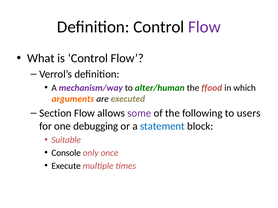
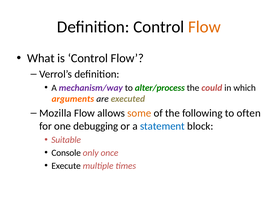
Flow colour: purple -> orange (204, 27)
alter/human: alter/human -> alter/process (160, 88)
ffood: ffood -> could (212, 88)
Section: Section -> Mozilla (55, 113)
some colour: purple -> orange (139, 113)
users: users -> often (249, 113)
